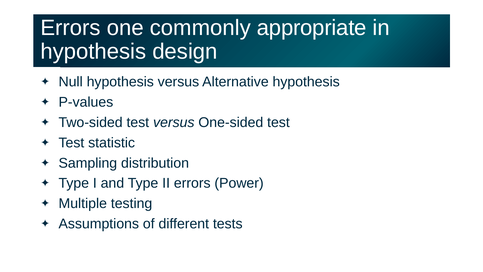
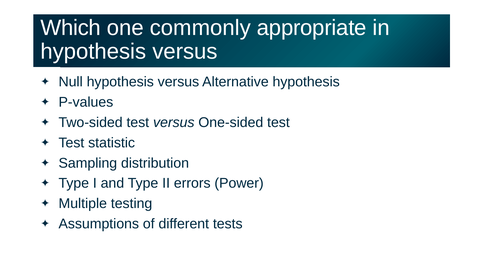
Errors: Errors -> Which (71, 28)
design: design -> versus (185, 52)
